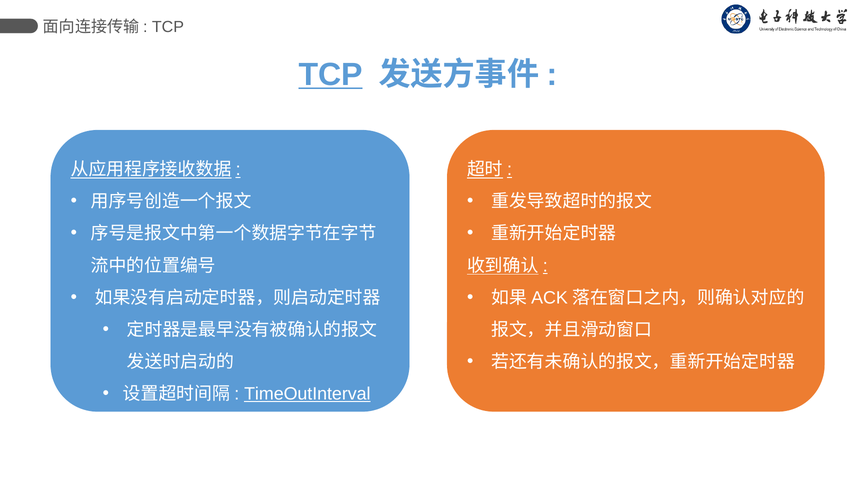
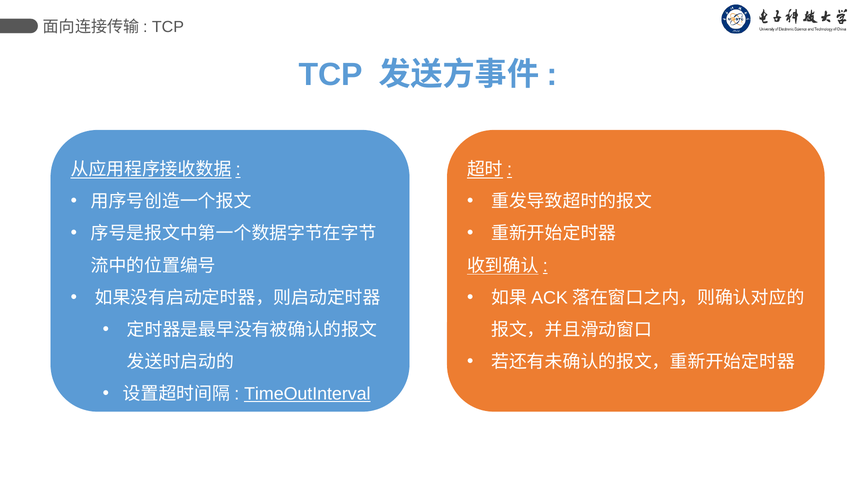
TCP underline: present -> none (331, 75)
